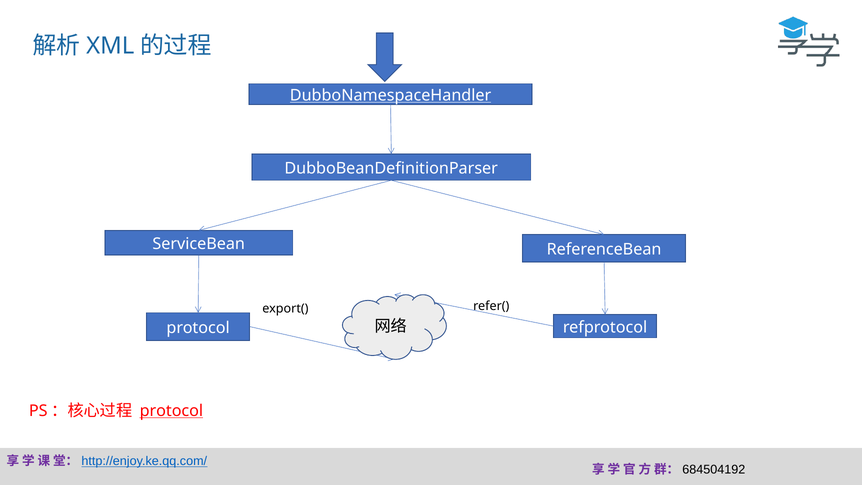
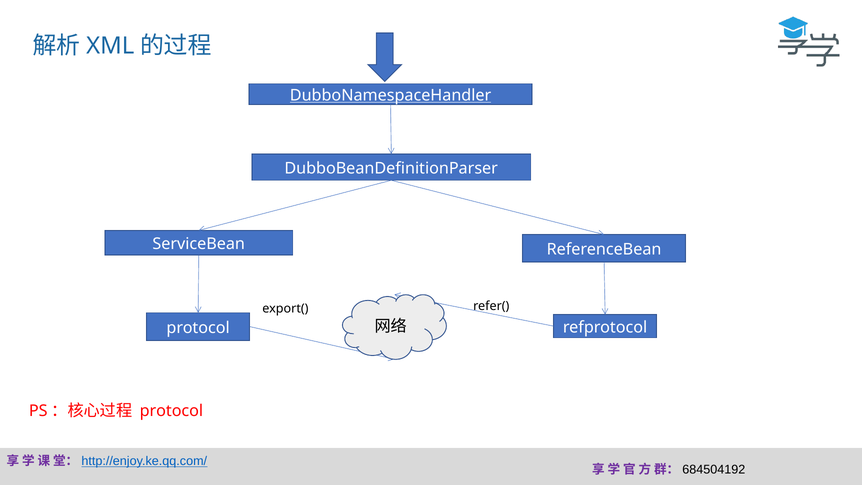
protocol underline: present -> none (171, 411)
